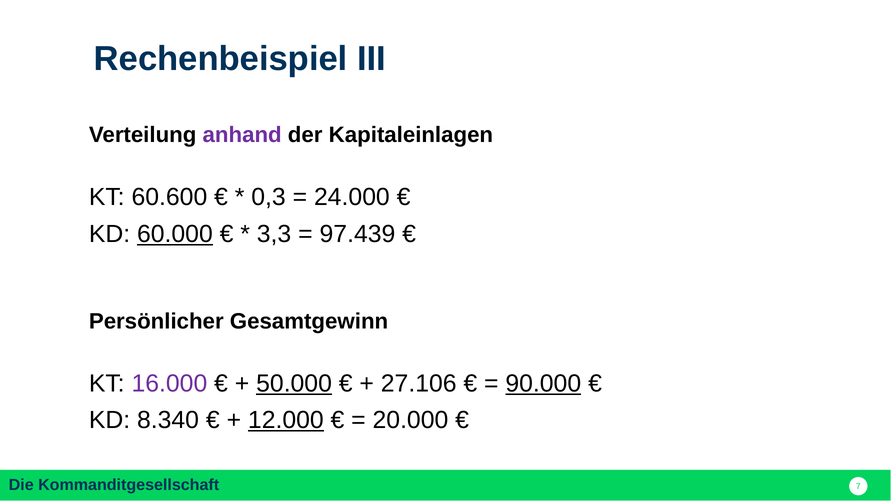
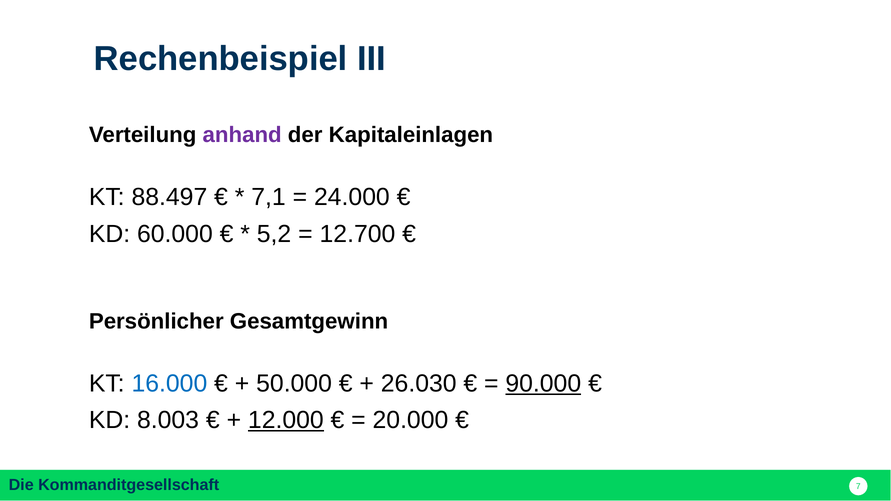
60.600: 60.600 -> 88.497 (169, 197)
0,3: 0,3 -> 7,1 (269, 197)
60.000 underline: present -> none (175, 234)
3,3: 3,3 -> 5,2 (274, 234)
97.439: 97.439 -> 12.700 (357, 234)
16.000 colour: purple -> blue (169, 384)
50.000 underline: present -> none (294, 384)
27.106: 27.106 -> 26.030 (419, 384)
8.340: 8.340 -> 8.003 (168, 420)
